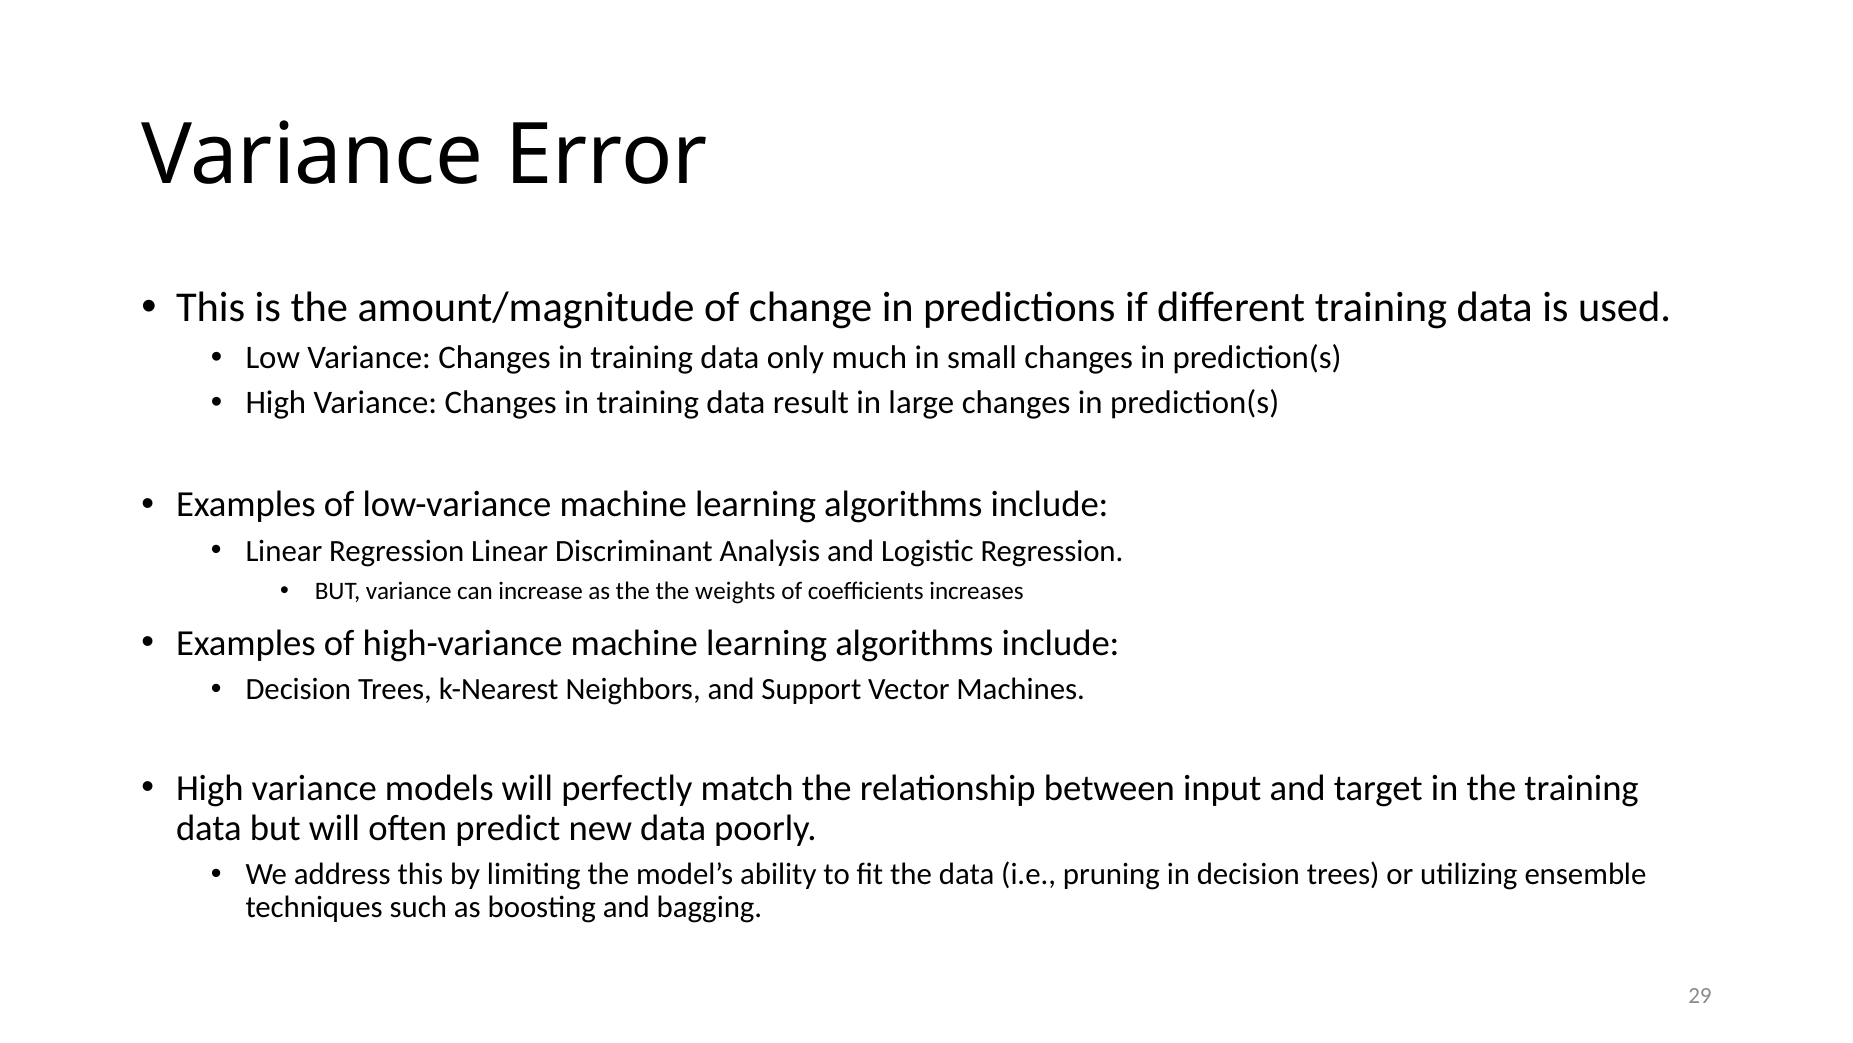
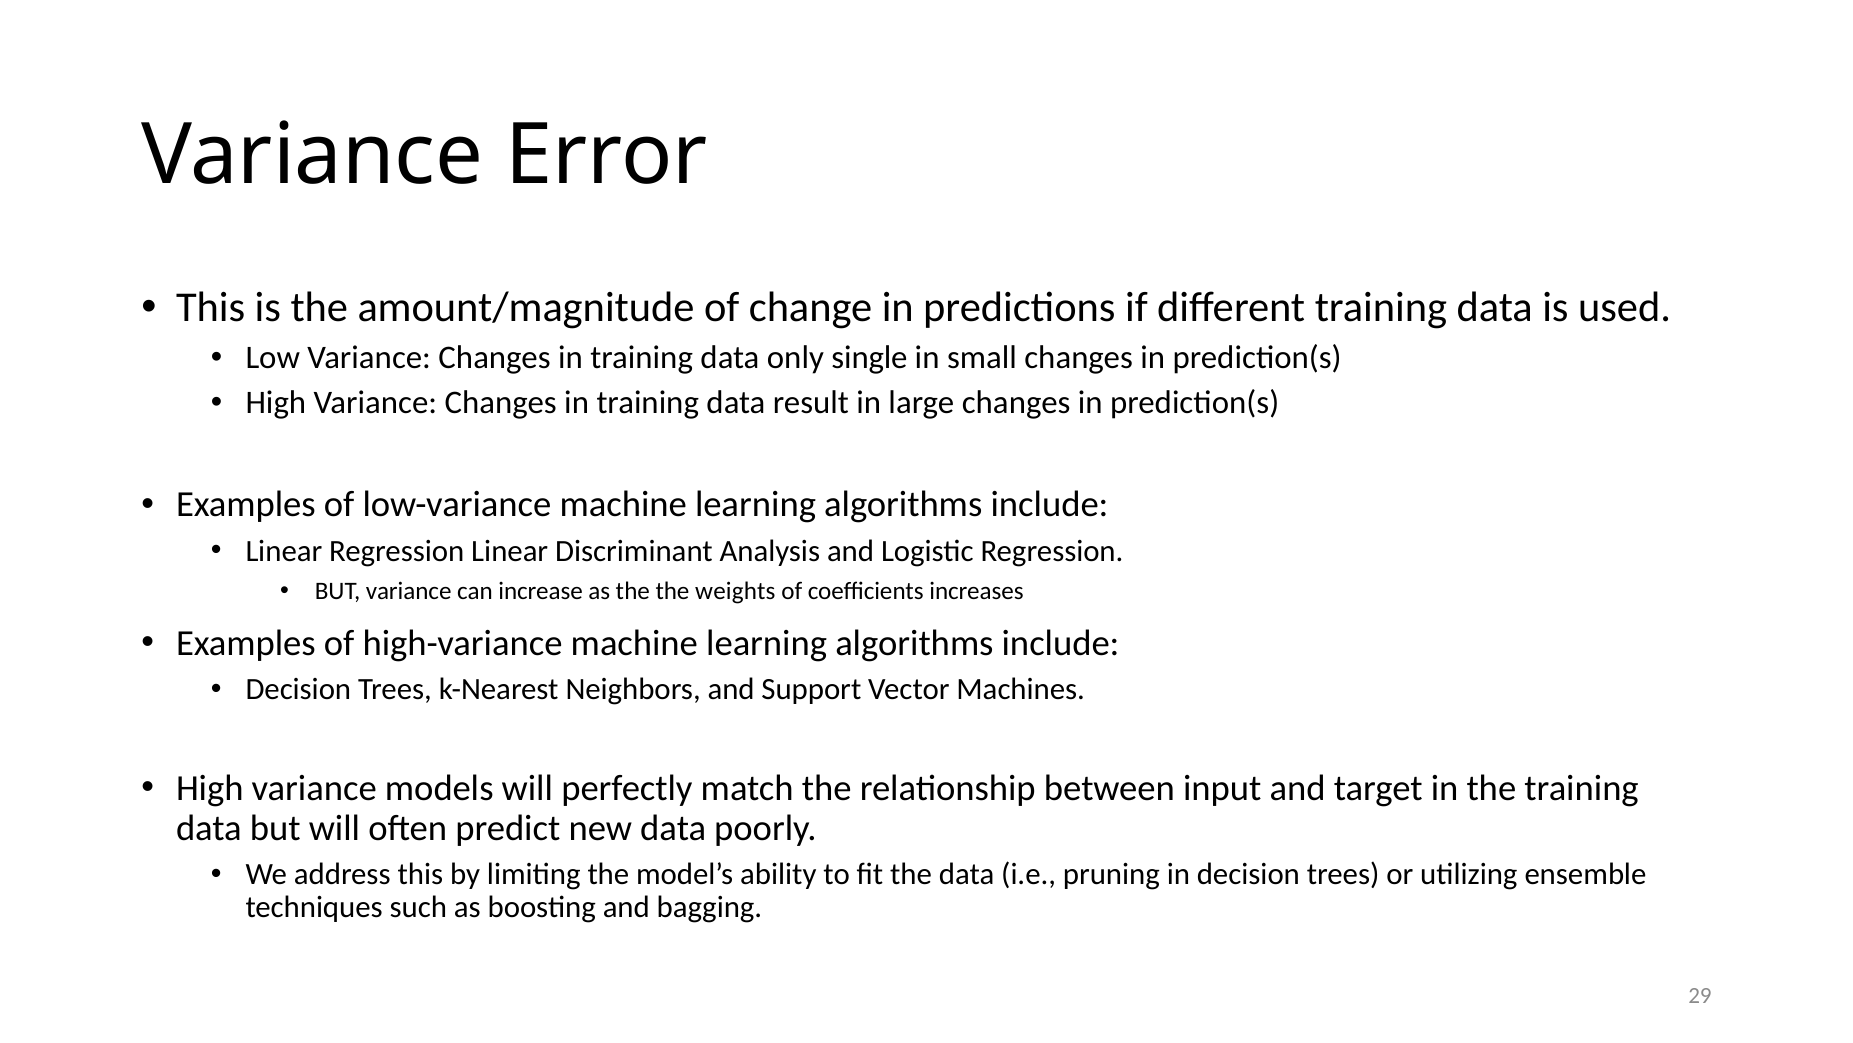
much: much -> single (870, 357)
